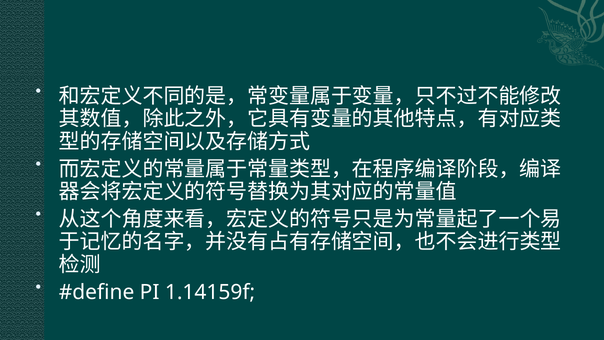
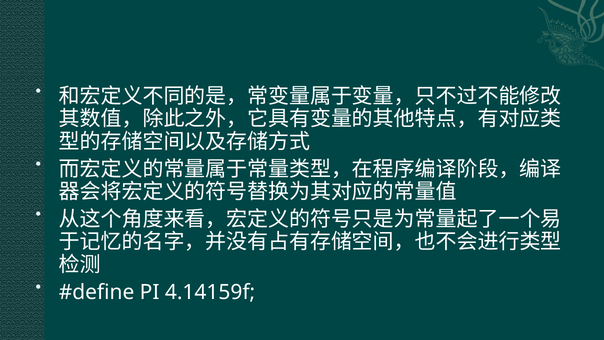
1.14159f: 1.14159f -> 4.14159f (210, 292)
